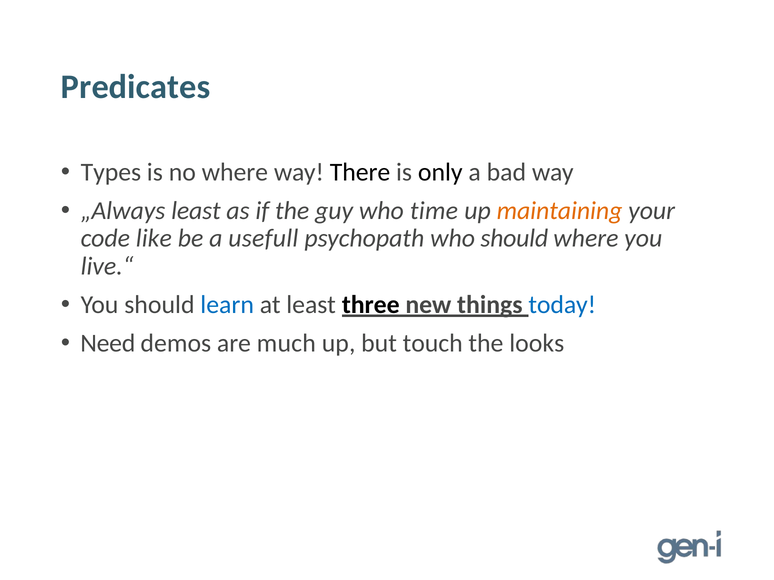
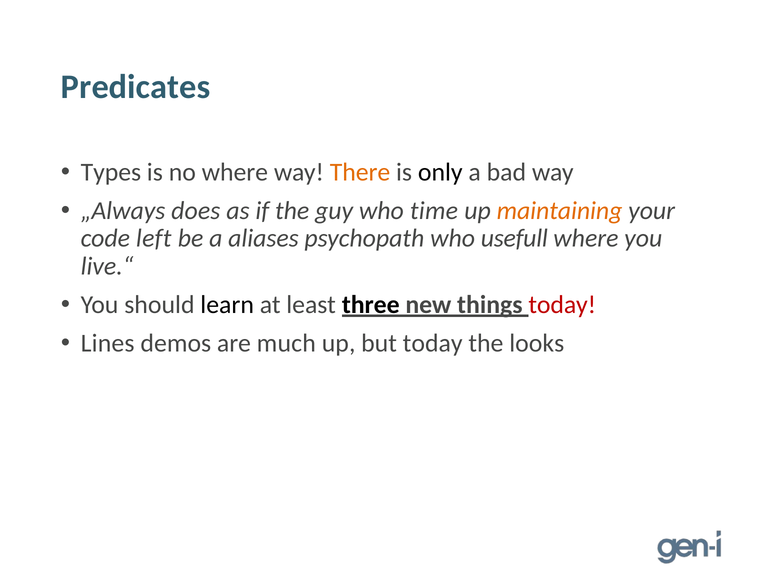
There colour: black -> orange (360, 172)
„Always least: least -> does (196, 211)
like: like -> left (154, 239)
usefull: usefull -> aliases (263, 239)
who should: should -> usefull (514, 239)
learn colour: blue -> black (227, 305)
today colour: blue -> red (562, 305)
Need: Need -> Lines (108, 344)
but touch: touch -> today (433, 344)
